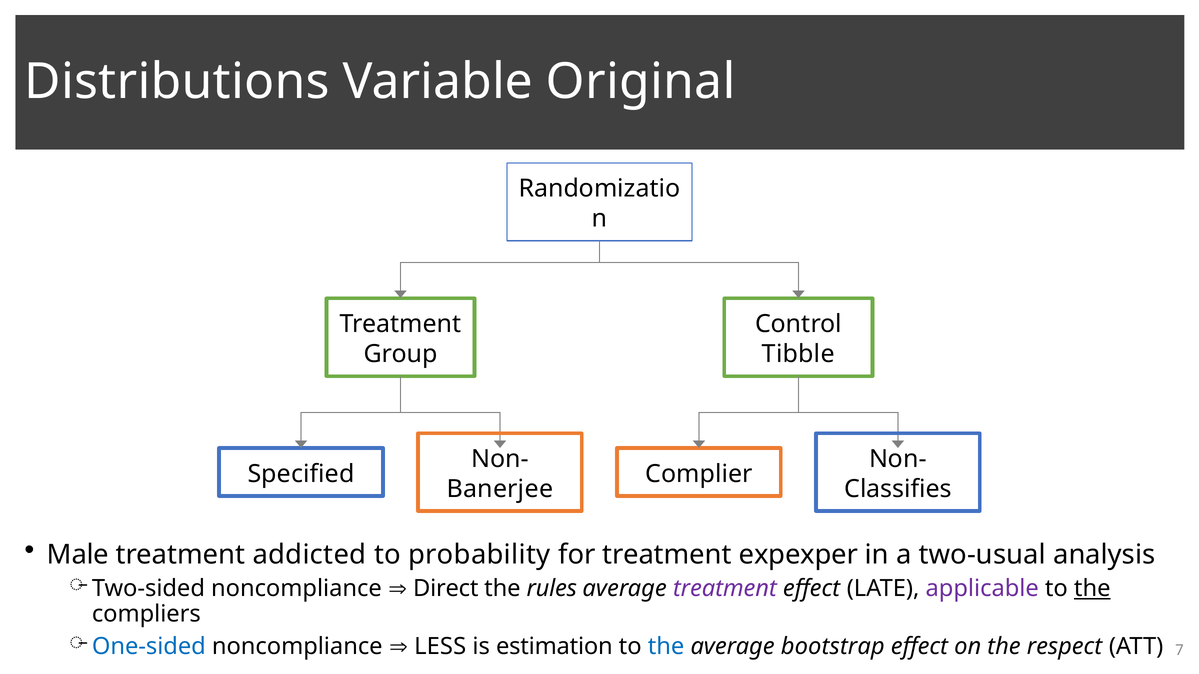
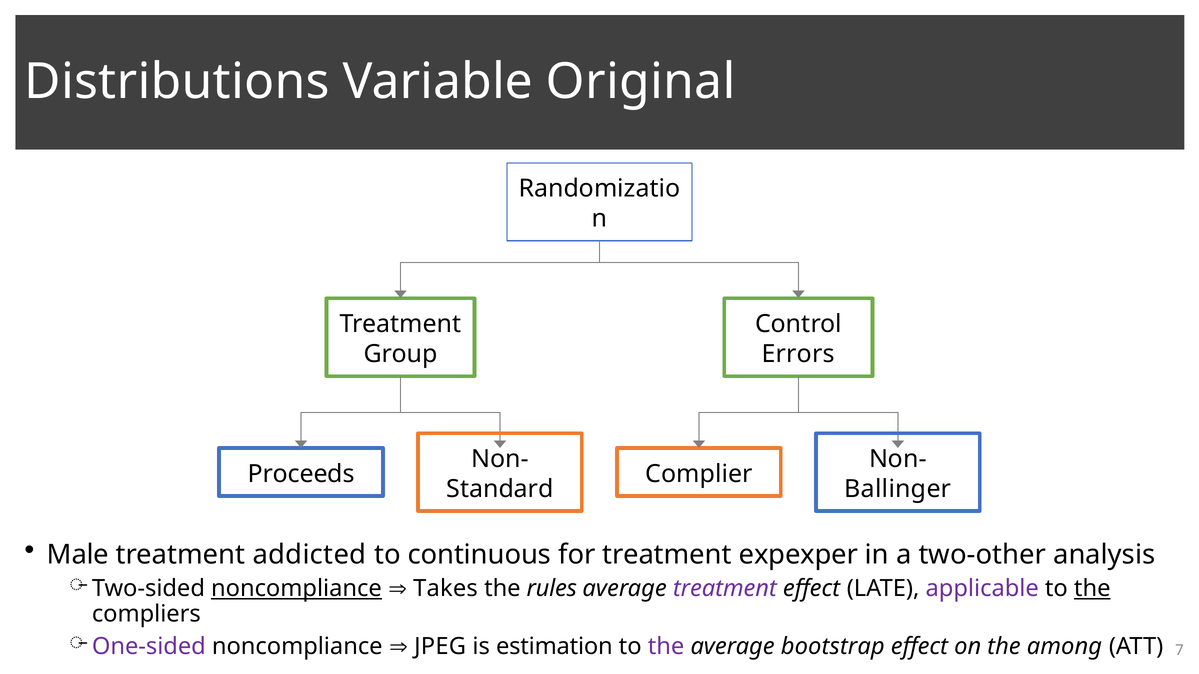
Tibble: Tibble -> Errors (798, 354)
Specified: Specified -> Proceeds (301, 474)
Banerjee: Banerjee -> Standard (500, 489)
Classifies: Classifies -> Ballinger (898, 489)
probability: probability -> continuous (479, 555)
two-usual: two-usual -> two-other (982, 555)
noncompliance underline: none -> present (296, 589)
Direct: Direct -> Takes (446, 589)
One-sided colour: blue -> purple (149, 647)
LESS: LESS -> JPEG (440, 647)
the colour: blue -> purple (666, 647)
respect: respect -> among (1064, 647)
